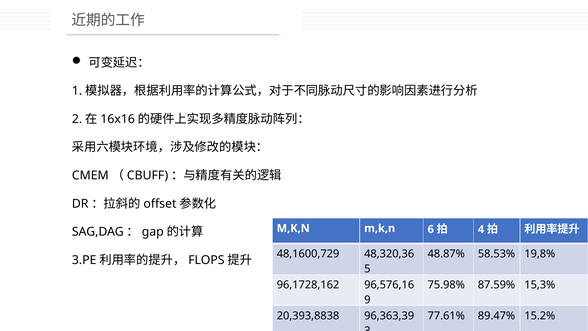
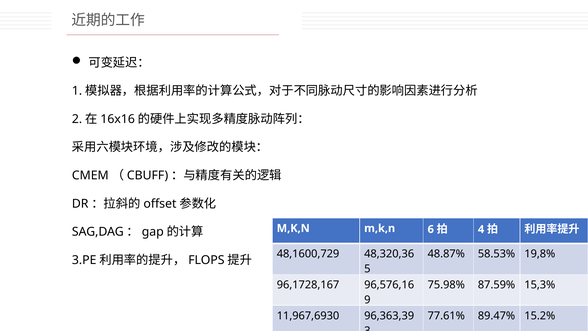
96,1728,162: 96,1728,162 -> 96,1728,167 (308, 285)
20,393,8838: 20,393,8838 -> 11,967,6930 (308, 315)
